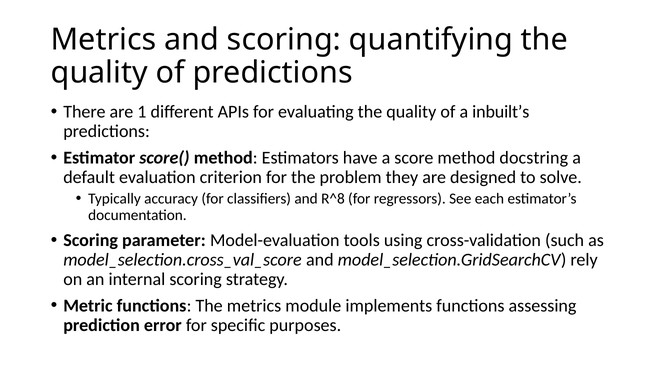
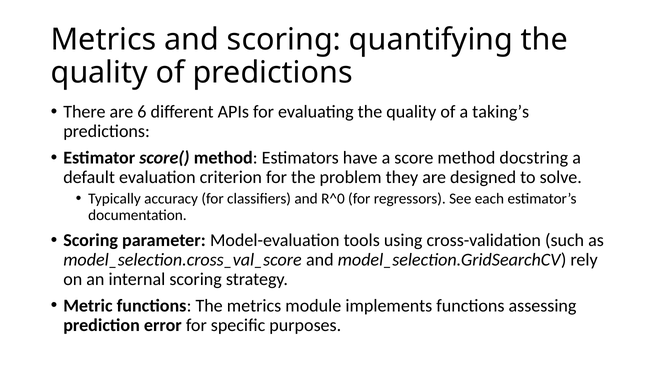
1: 1 -> 6 (142, 112)
inbuilt’s: inbuilt’s -> taking’s (501, 112)
R^8: R^8 -> R^0 (333, 199)
